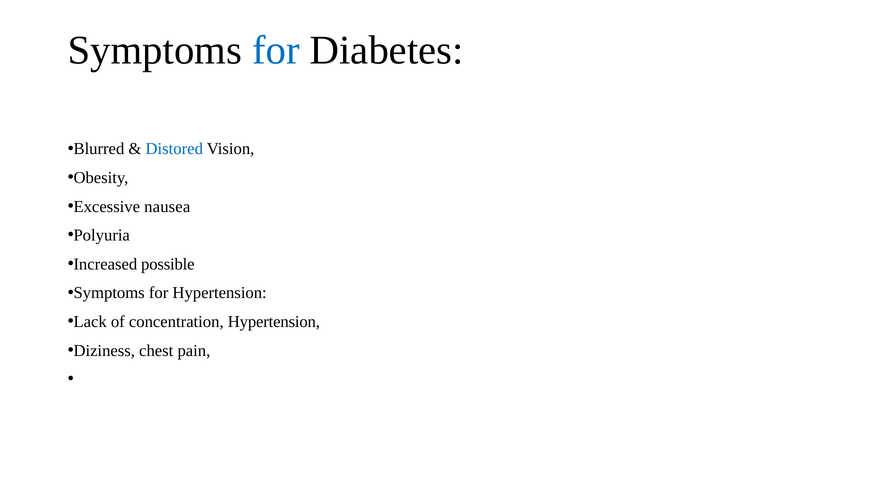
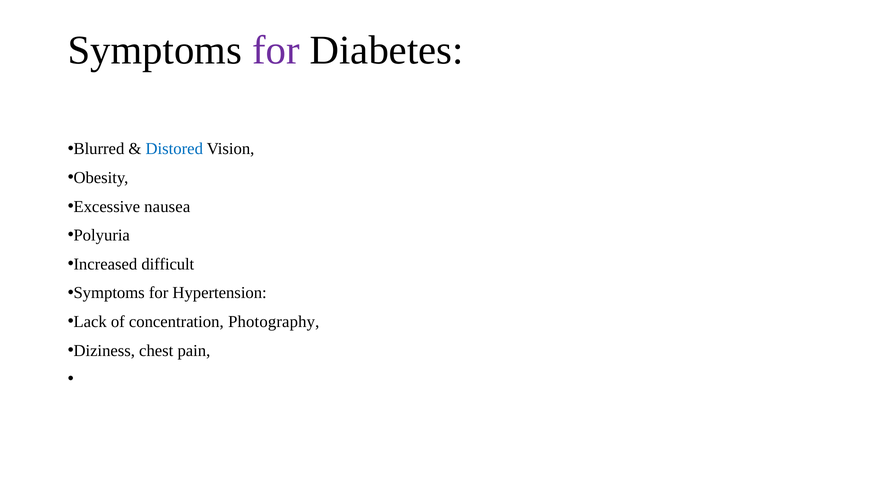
for colour: blue -> purple (276, 50)
possible: possible -> difficult (168, 264)
concentration Hypertension: Hypertension -> Photography (274, 322)
